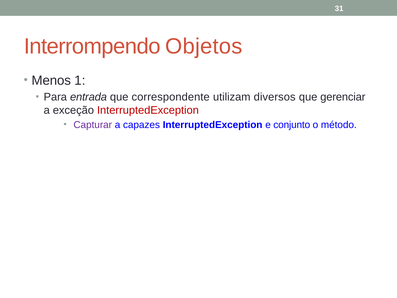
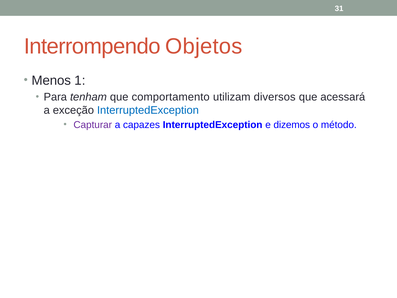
entrada: entrada -> tenham (88, 97)
correspondente: correspondente -> comportamento (171, 97)
gerenciar: gerenciar -> acessará (343, 97)
InterruptedException colour: red -> blue (148, 110)
conjunto: conjunto -> dizemos (292, 125)
